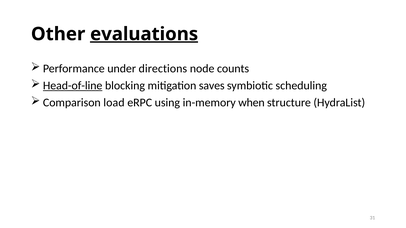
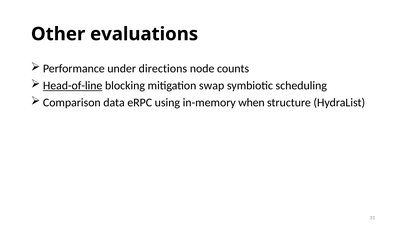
evaluations underline: present -> none (144, 34)
saves: saves -> swap (212, 86)
load: load -> data (114, 103)
